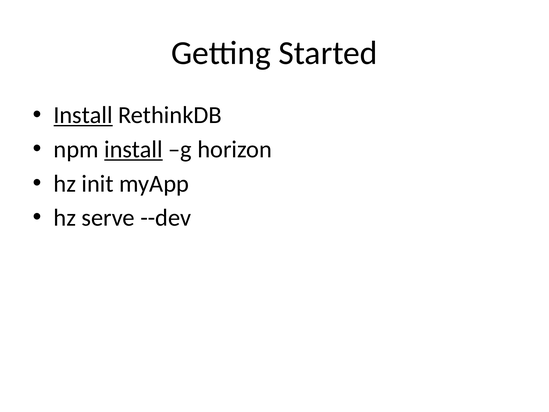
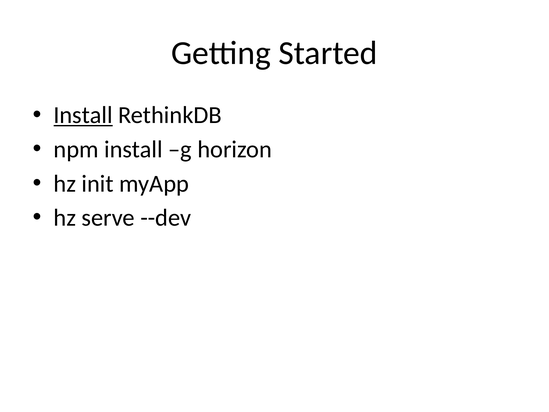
install underline: present -> none (133, 149)
